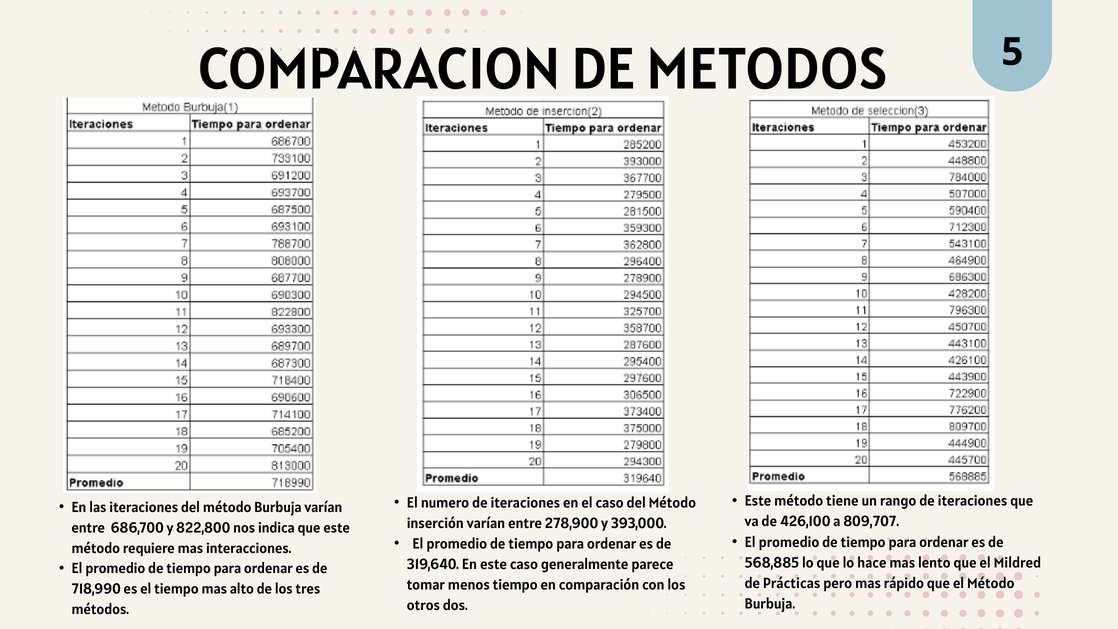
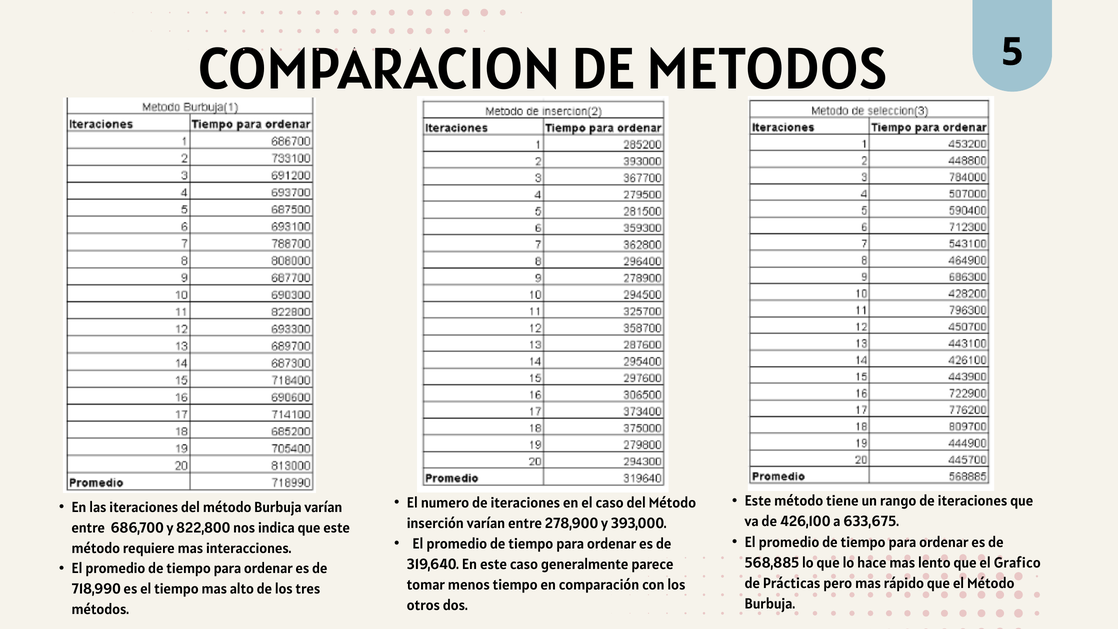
809,707: 809,707 -> 633,675 (871, 522)
Mildred: Mildred -> Grafico (1017, 563)
